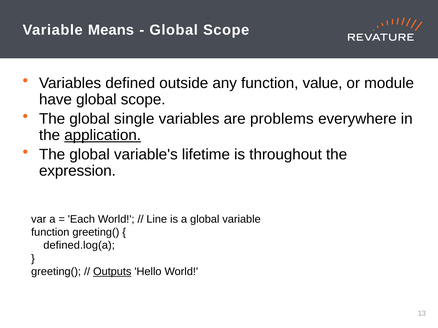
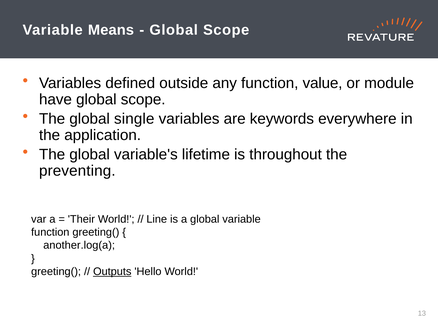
problems: problems -> keywords (282, 119)
application underline: present -> none (103, 135)
expression: expression -> preventing (77, 171)
Each: Each -> Their (81, 219)
defined.log(a: defined.log(a -> another.log(a (79, 246)
